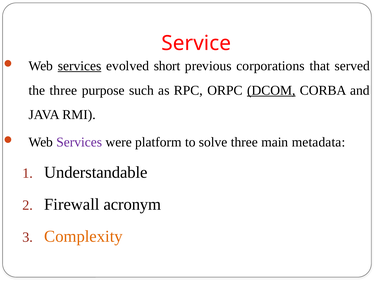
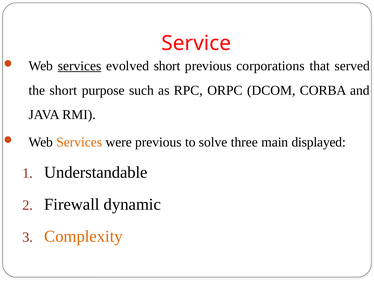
the three: three -> short (63, 90)
DCOM underline: present -> none (271, 90)
Services colour: purple -> orange (79, 142)
were platform: platform -> previous (158, 142)
metadata: metadata -> displayed (319, 142)
acronym: acronym -> dynamic (132, 204)
